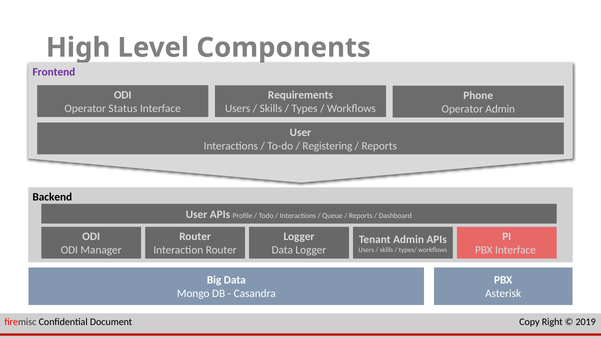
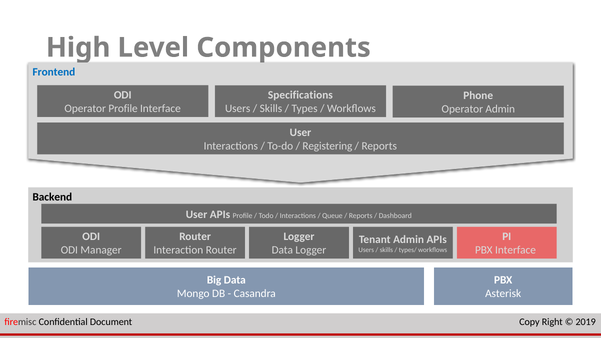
Frontend colour: purple -> blue (54, 72)
Requirements: Requirements -> Specifications (300, 95)
Operator Status: Status -> Profile (123, 109)
